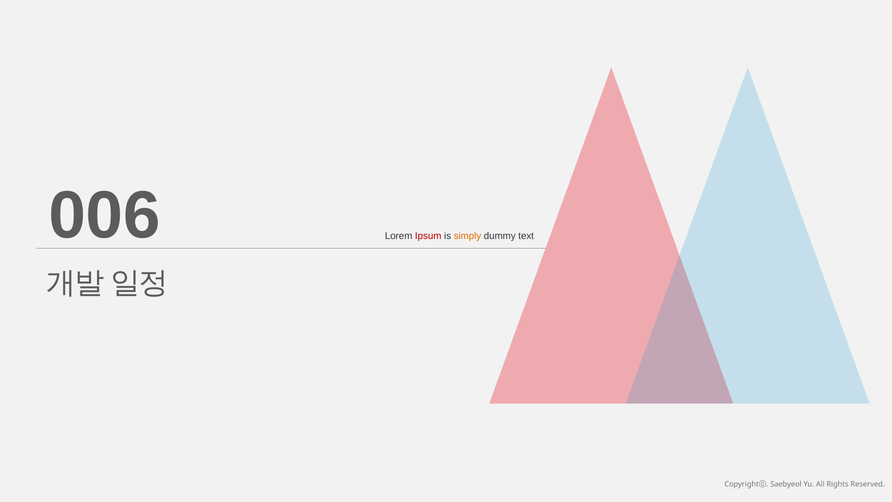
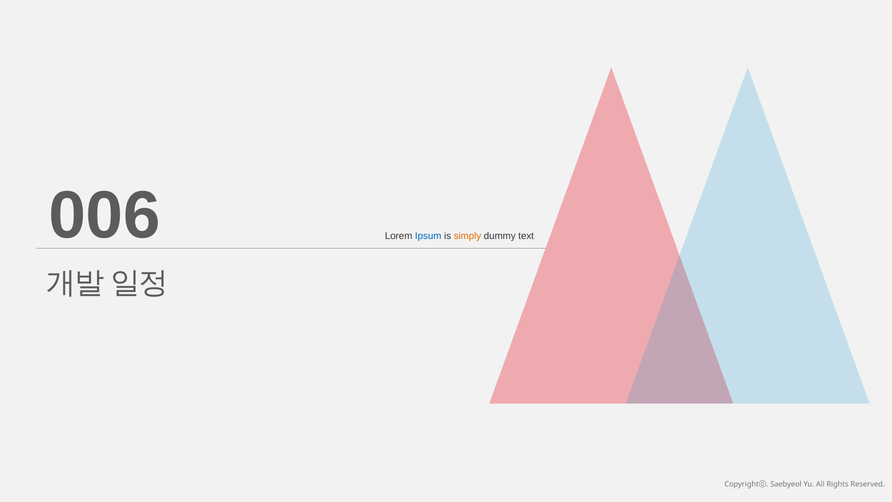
Ipsum colour: red -> blue (428, 236)
